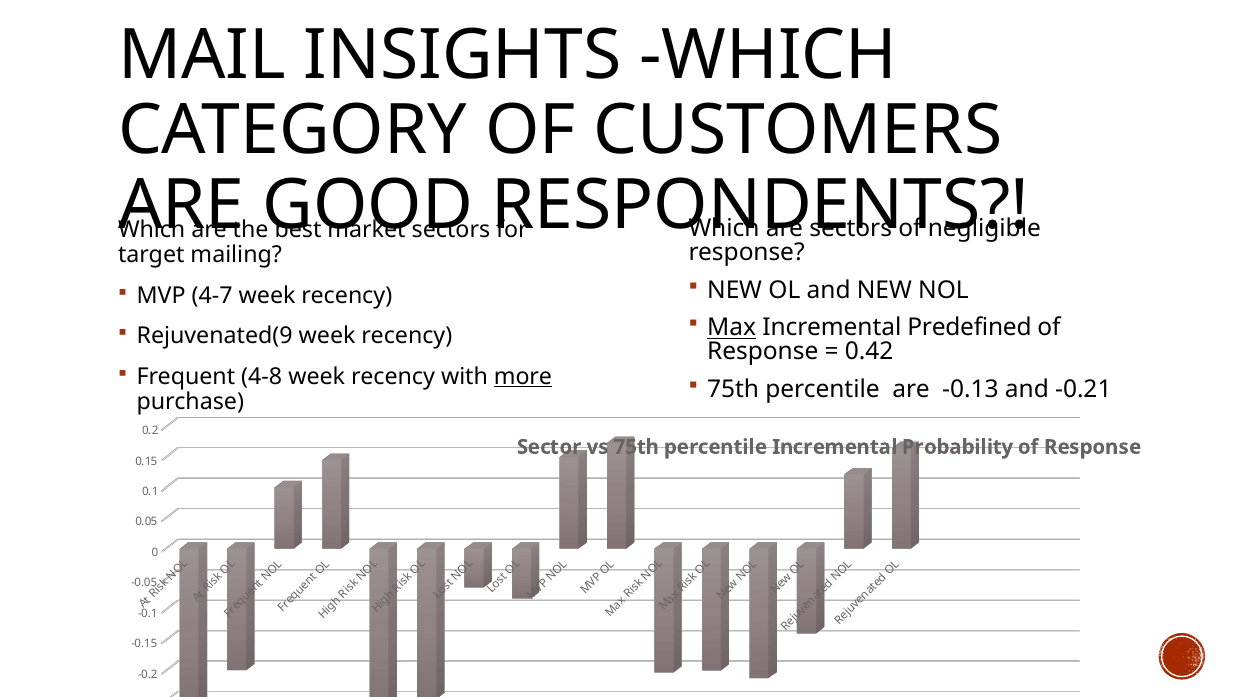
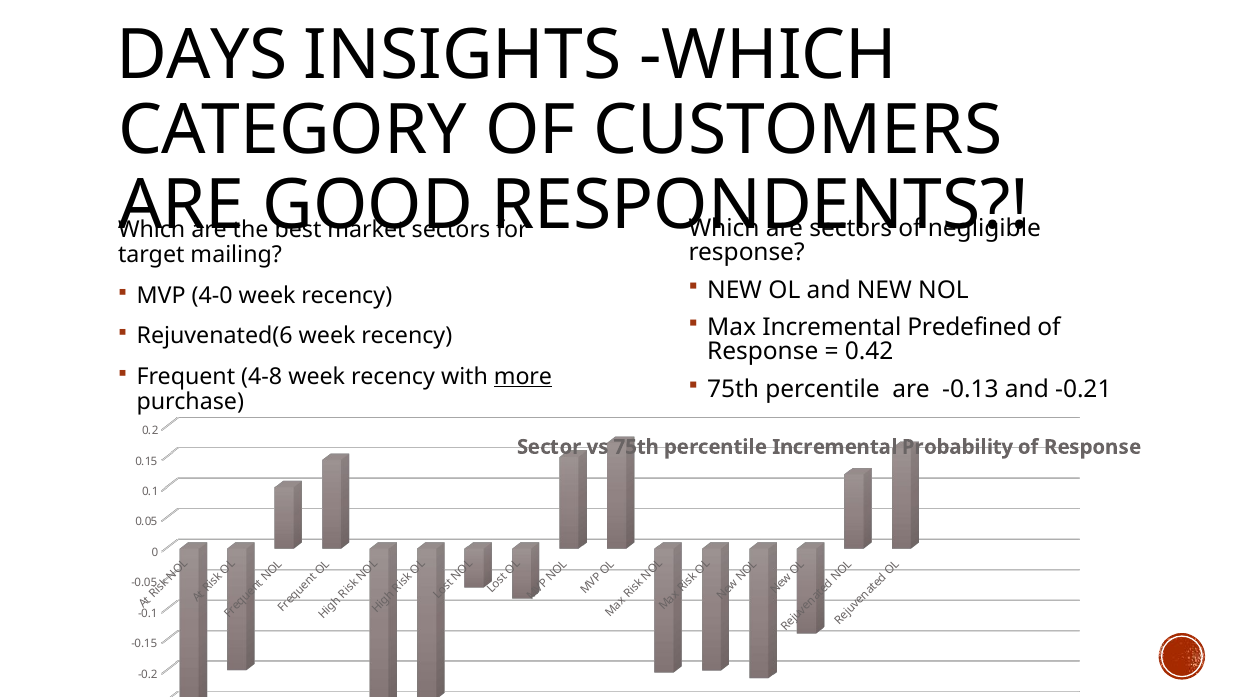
MAIL: MAIL -> DAYS (202, 55)
4-7: 4-7 -> 4-0 (212, 296)
Max underline: present -> none (732, 328)
Rejuvenated(9: Rejuvenated(9 -> Rejuvenated(6 (215, 336)
